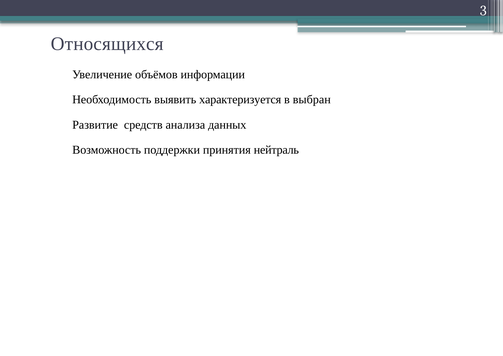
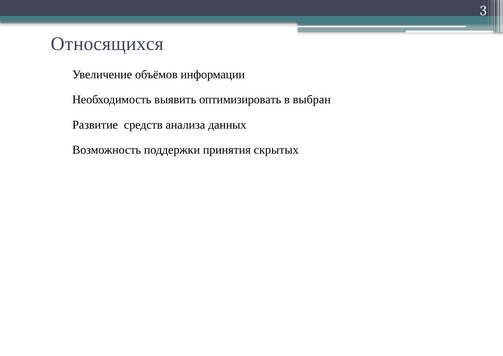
характеризуется: характеризуется -> оптимизировать (240, 100)
нейтраль: нейтраль -> скрытых (276, 150)
